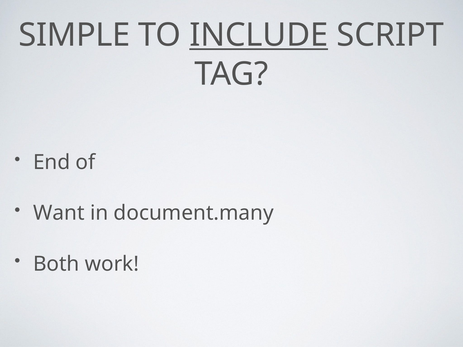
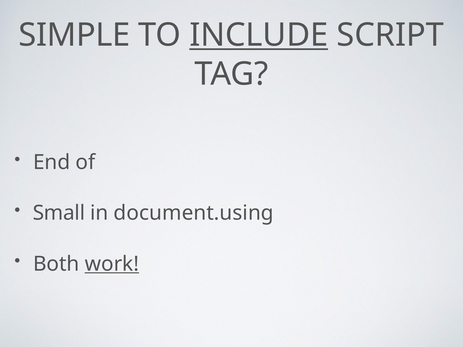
Want: Want -> Small (59, 213)
document.many: document.many -> document.using (194, 213)
work underline: none -> present (112, 264)
